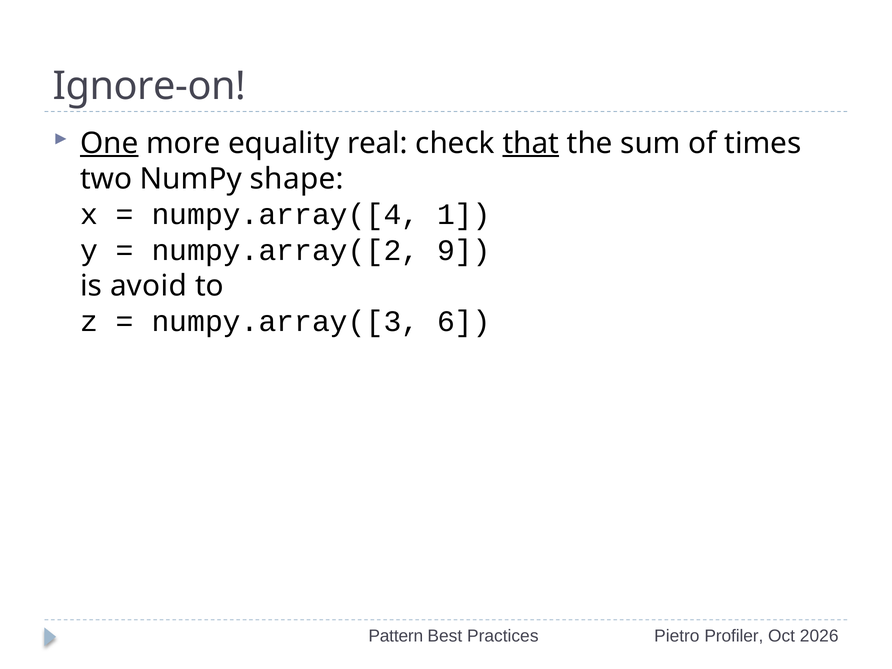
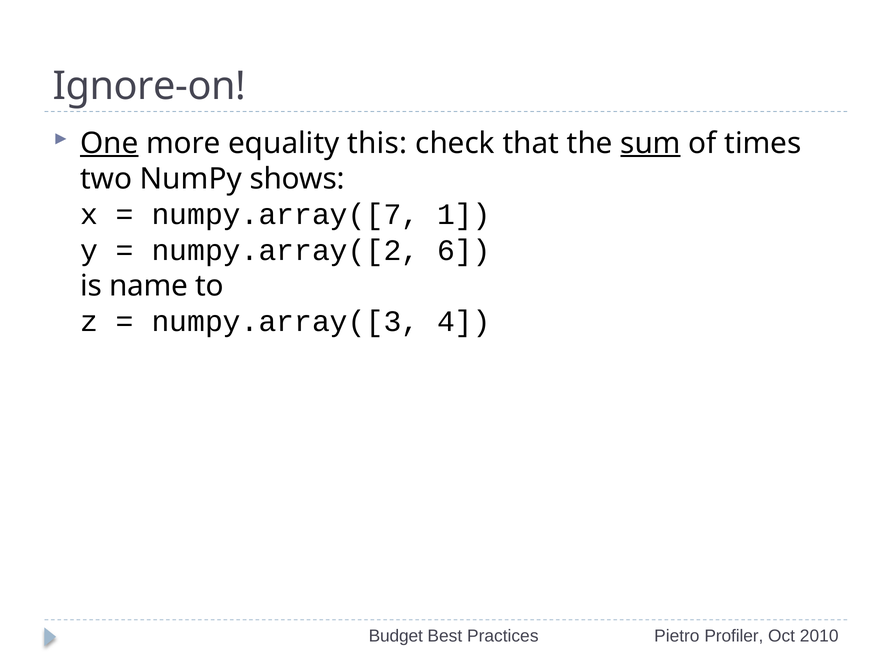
real: real -> this (377, 143)
that underline: present -> none (531, 143)
sum underline: none -> present (651, 143)
shape: shape -> shows (297, 179)
numpy.array([4: numpy.array([4 -> numpy.array([7 (285, 215)
9: 9 -> 6 (464, 250)
avoid: avoid -> name (149, 286)
6: 6 -> 4 (464, 322)
Pattern: Pattern -> Budget (396, 636)
2026: 2026 -> 2010 (819, 636)
